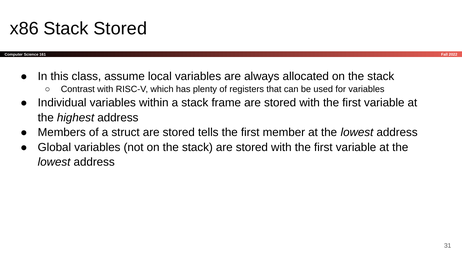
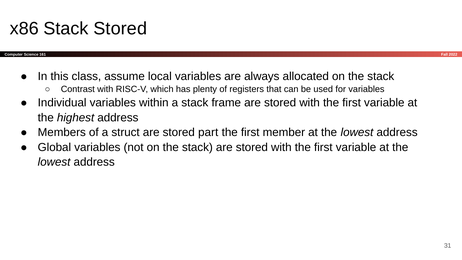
tells: tells -> part (208, 132)
